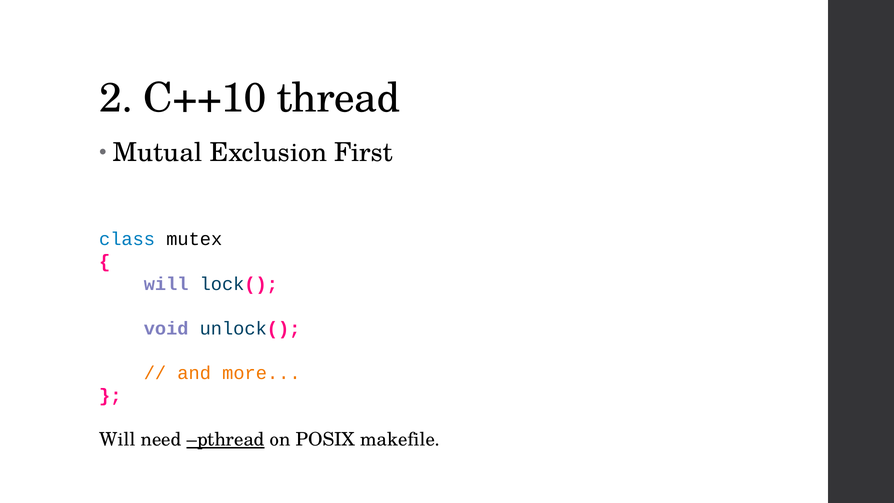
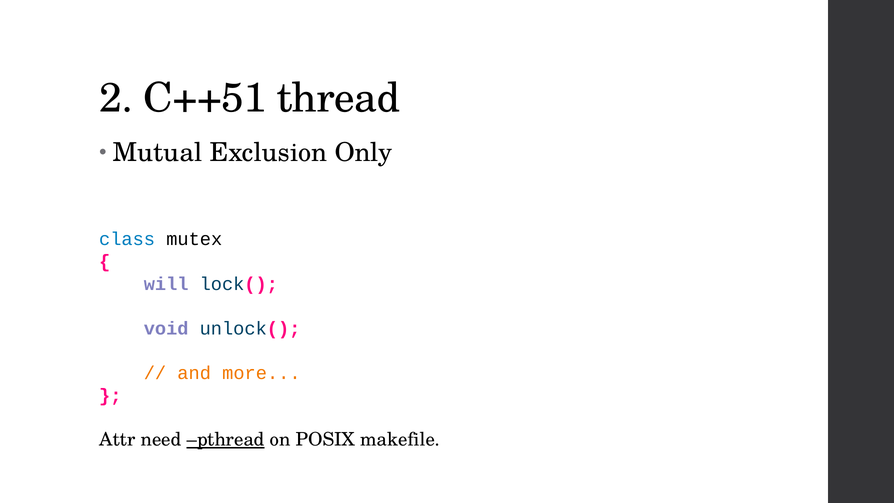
C++10: C++10 -> C++51 (205, 98)
First: First -> Only (363, 153)
Will: Will -> Attr (117, 440)
